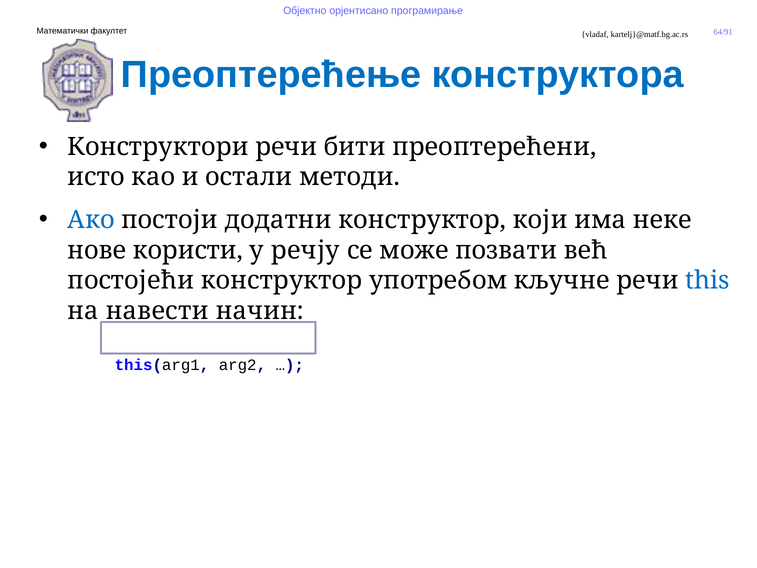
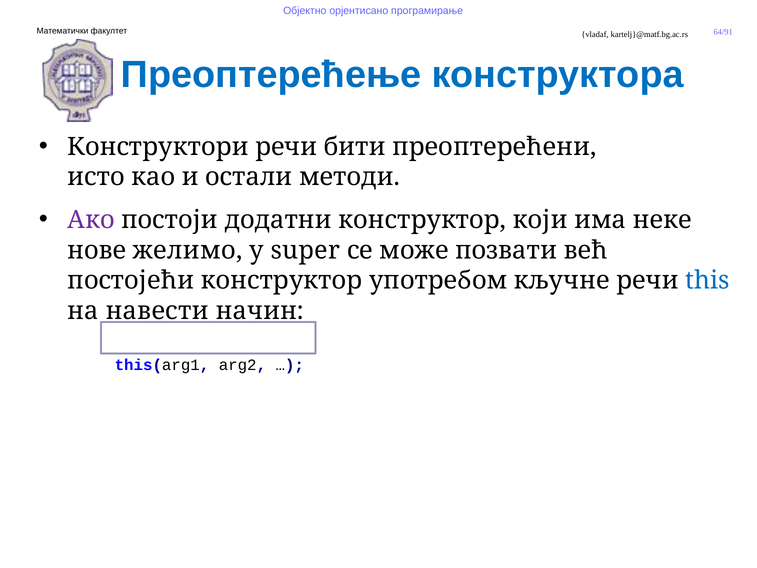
Ако colour: blue -> purple (91, 220)
користи: користи -> желимо (188, 250)
речју: речју -> super (305, 250)
